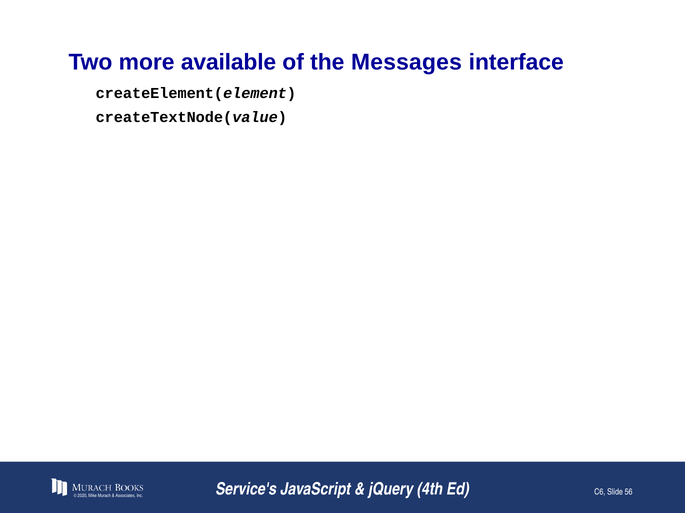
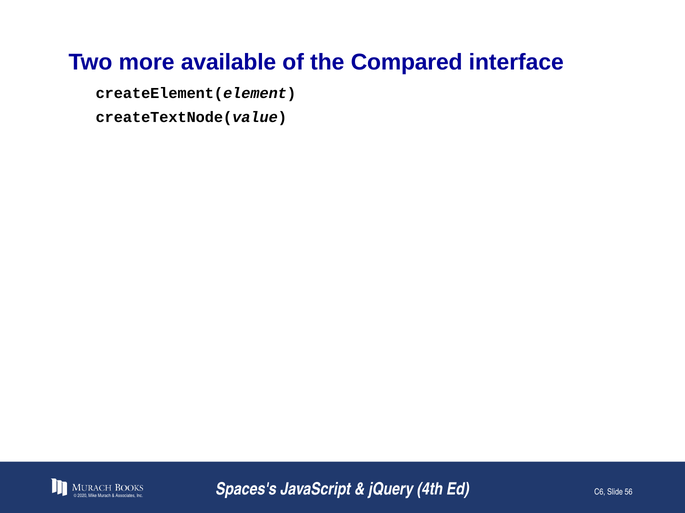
Messages: Messages -> Compared (407, 62)
Service's: Service's -> Spaces's (246, 490)
